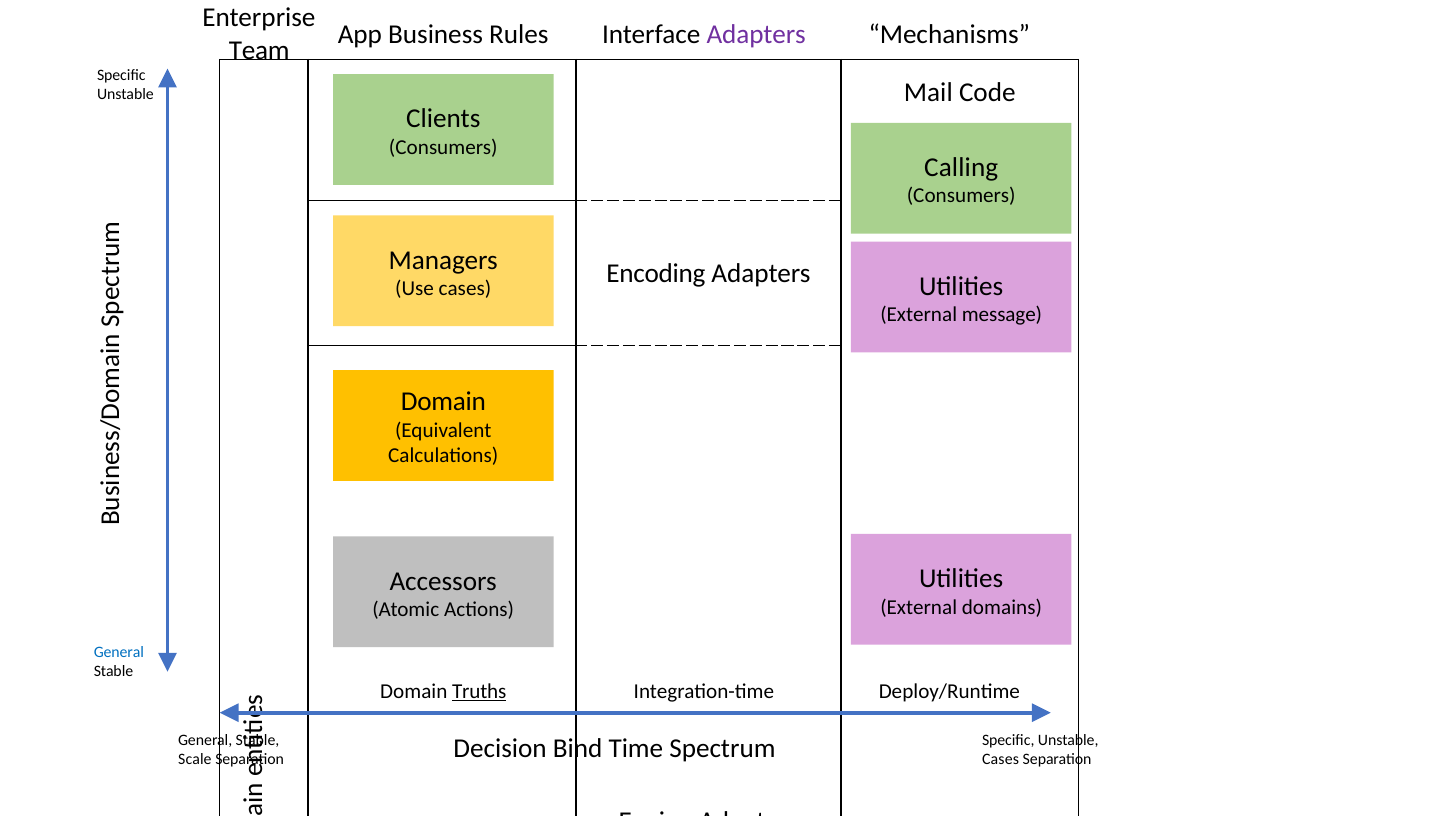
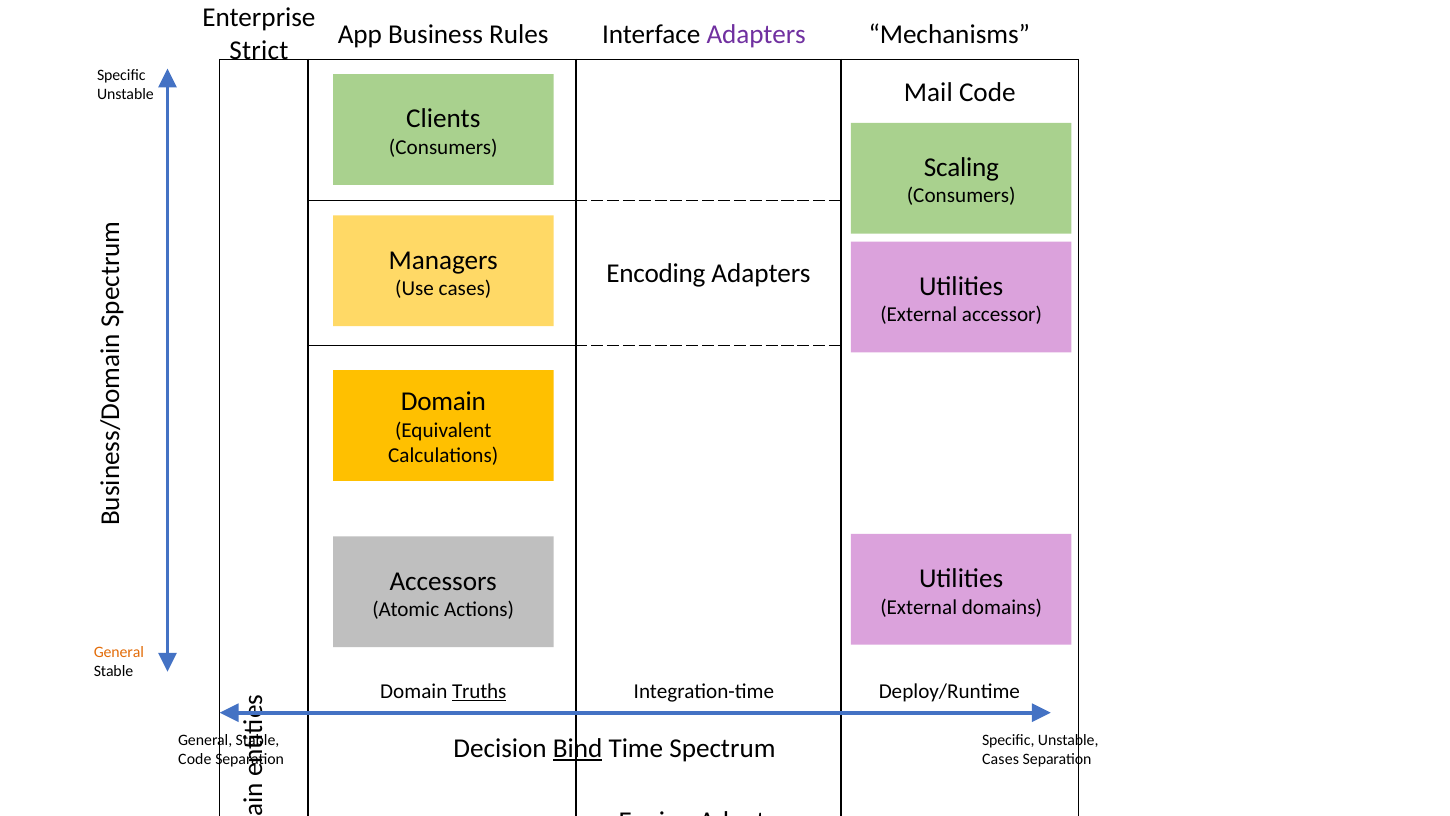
Team: Team -> Strict (259, 51)
Calling: Calling -> Scaling (961, 167)
message: message -> accessor (1002, 315)
General colour: blue -> orange (119, 652)
Bind underline: none -> present (578, 748)
Scale: Scale -> Code (195, 759)
